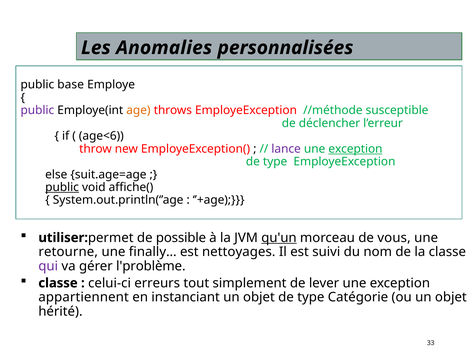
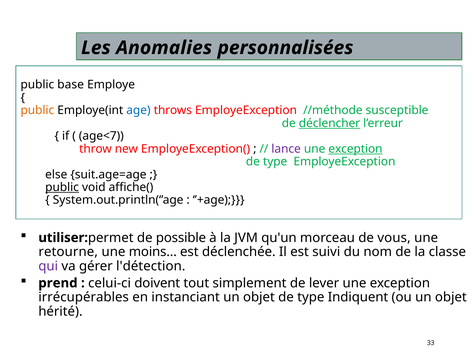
public colour: purple -> orange (37, 110)
age colour: orange -> blue (138, 110)
déclencher underline: none -> present (330, 123)
age<6: age<6 -> age<7 (101, 136)
qu'un underline: present -> none (279, 238)
finally…: finally… -> moins… (153, 252)
nettoyages: nettoyages -> déclenchée (239, 252)
l'problème: l'problème -> l'détection (151, 266)
classe: classe -> prend (58, 283)
erreurs: erreurs -> doivent (157, 283)
appartiennent: appartiennent -> irrécupérables (84, 297)
Catégorie: Catégorie -> Indiquent (358, 297)
